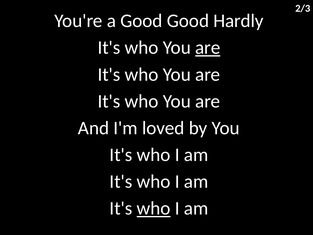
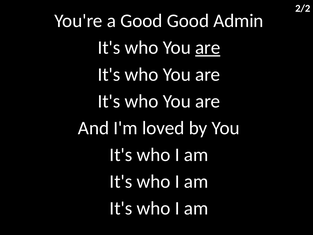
2/3: 2/3 -> 2/2 (303, 9)
Hardly: Hardly -> Admin (238, 21)
who underline: present -> none (154, 208)
